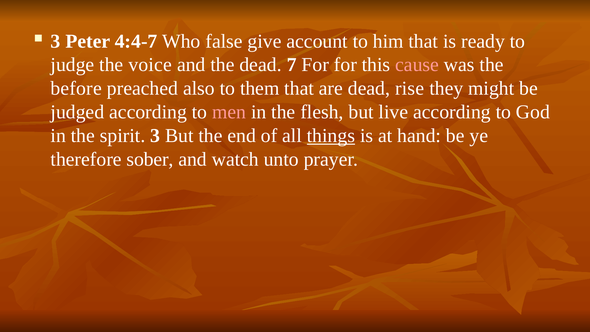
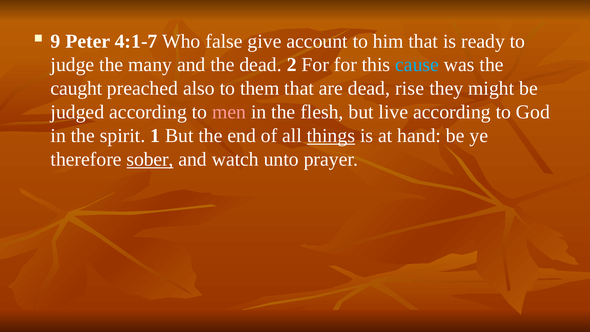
3: 3 -> 9 (56, 41)
4:4-7: 4:4-7 -> 4:1-7 (136, 41)
voice: voice -> many (150, 65)
7: 7 -> 2 (292, 65)
cause colour: pink -> light blue (417, 65)
before: before -> caught (76, 89)
spirit 3: 3 -> 1 (155, 136)
sober underline: none -> present (150, 160)
